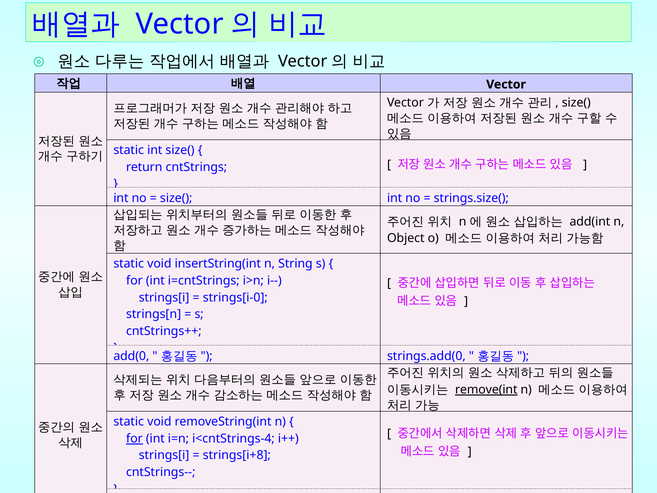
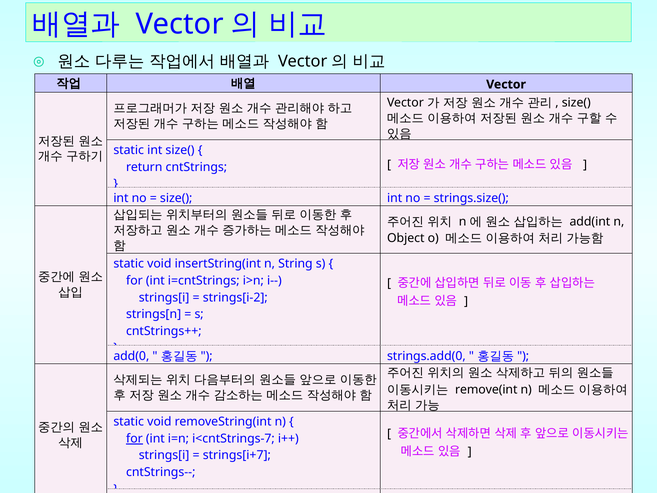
strings[i-0: strings[i-0 -> strings[i-2 (235, 297)
remove(int underline: present -> none (486, 389)
i<cntStrings-4: i<cntStrings-4 -> i<cntStrings-7 (233, 438)
strings[i+8: strings[i+8 -> strings[i+7 (237, 455)
